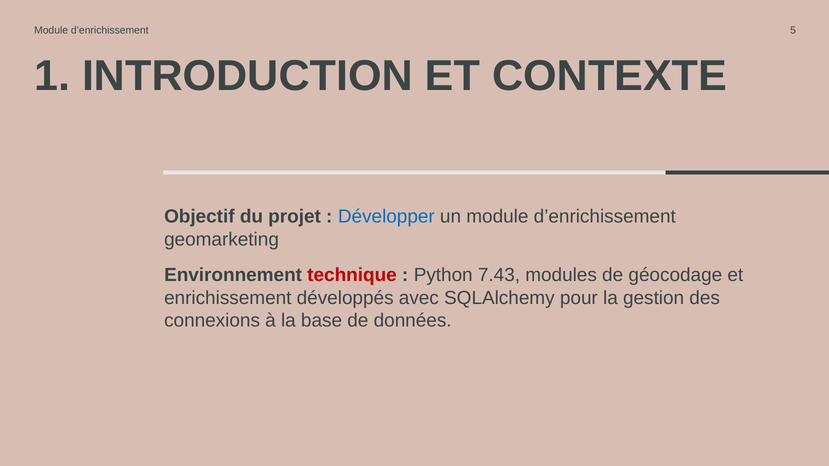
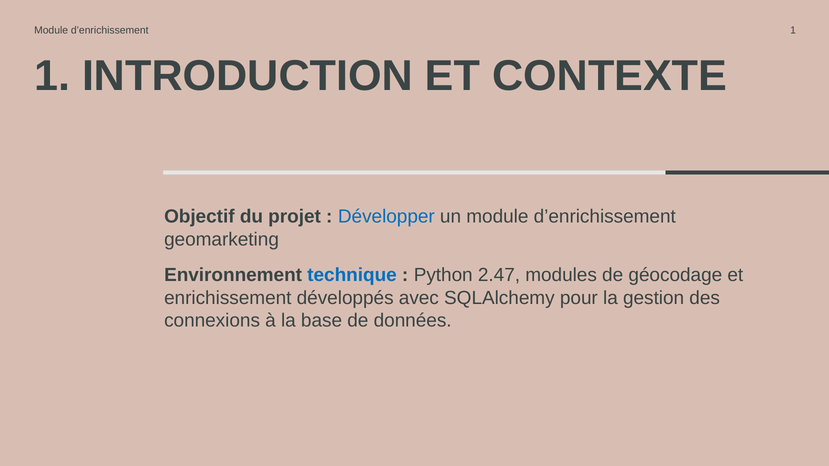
d’enrichissement 5: 5 -> 1 (793, 31)
technique colour: red -> blue (352, 275)
7.43: 7.43 -> 2.47 (499, 275)
